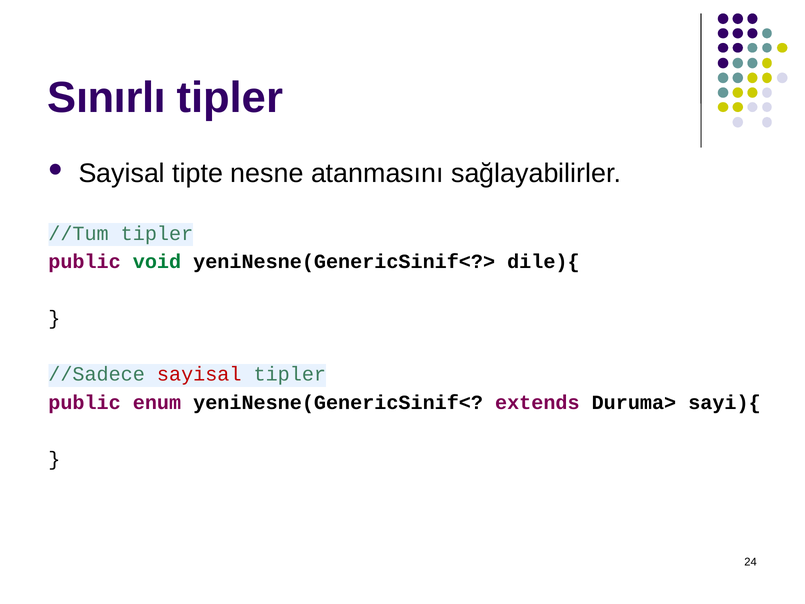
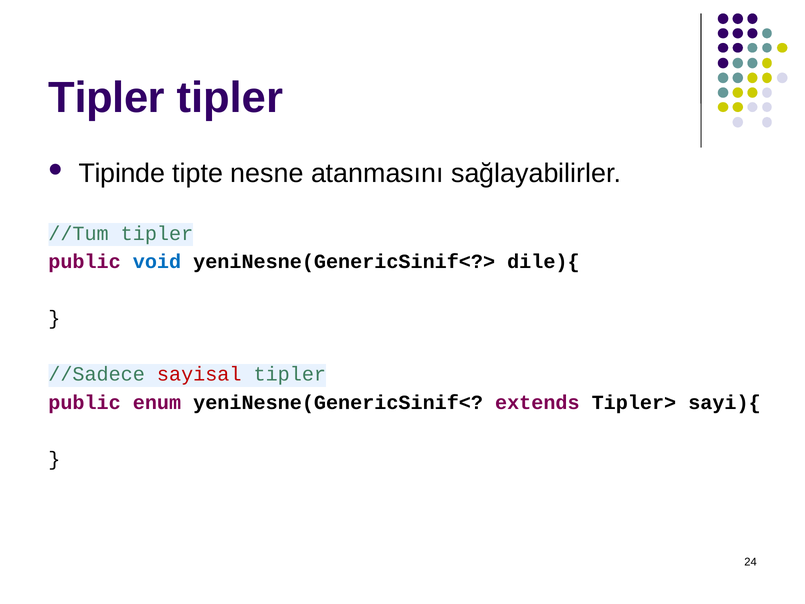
Sınırlı: Sınırlı -> Tipler (107, 98)
Sayisal: Sayisal -> Tipinde (122, 173)
void colour: green -> blue (157, 261)
Duruma>: Duruma> -> Tipler> (634, 402)
